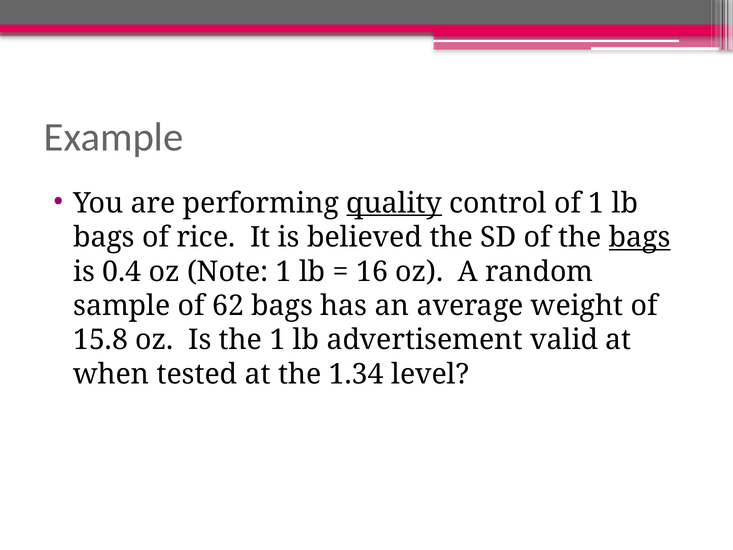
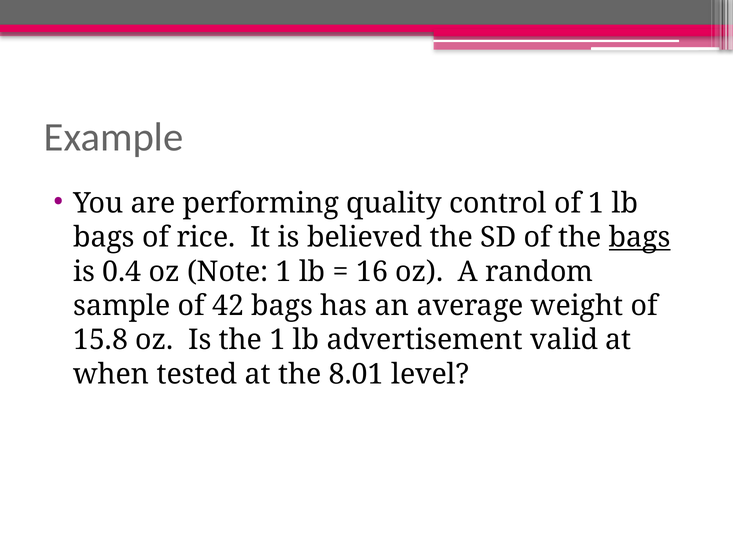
quality underline: present -> none (394, 203)
62: 62 -> 42 (228, 306)
1.34: 1.34 -> 8.01 (356, 374)
